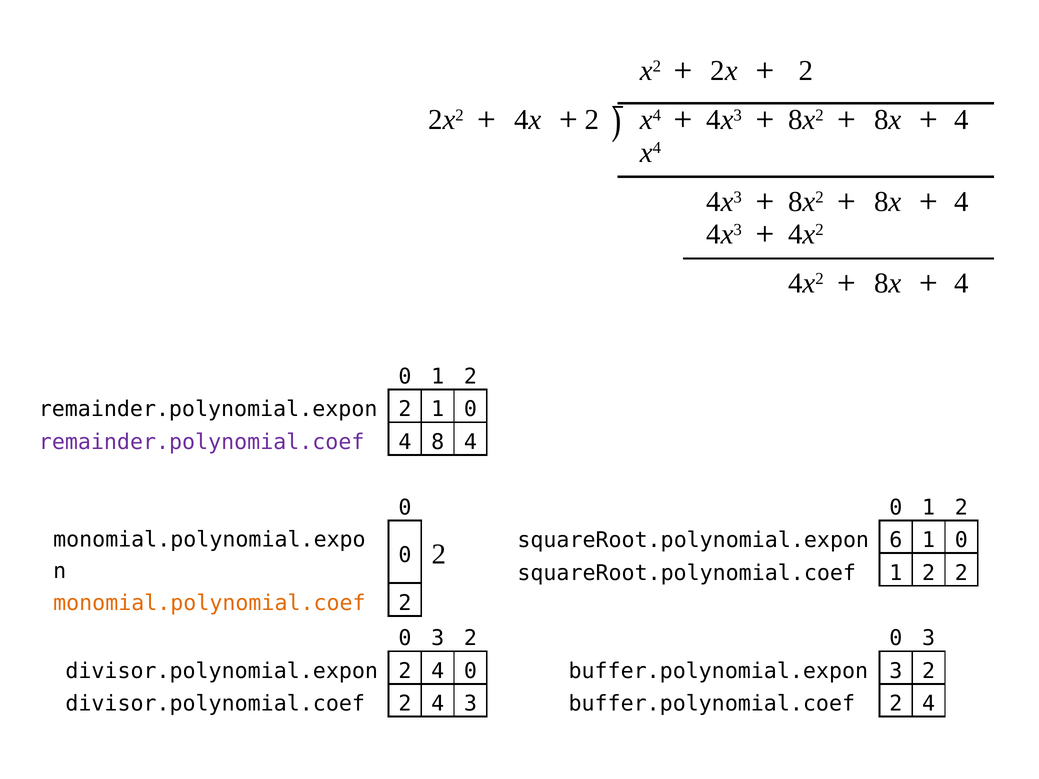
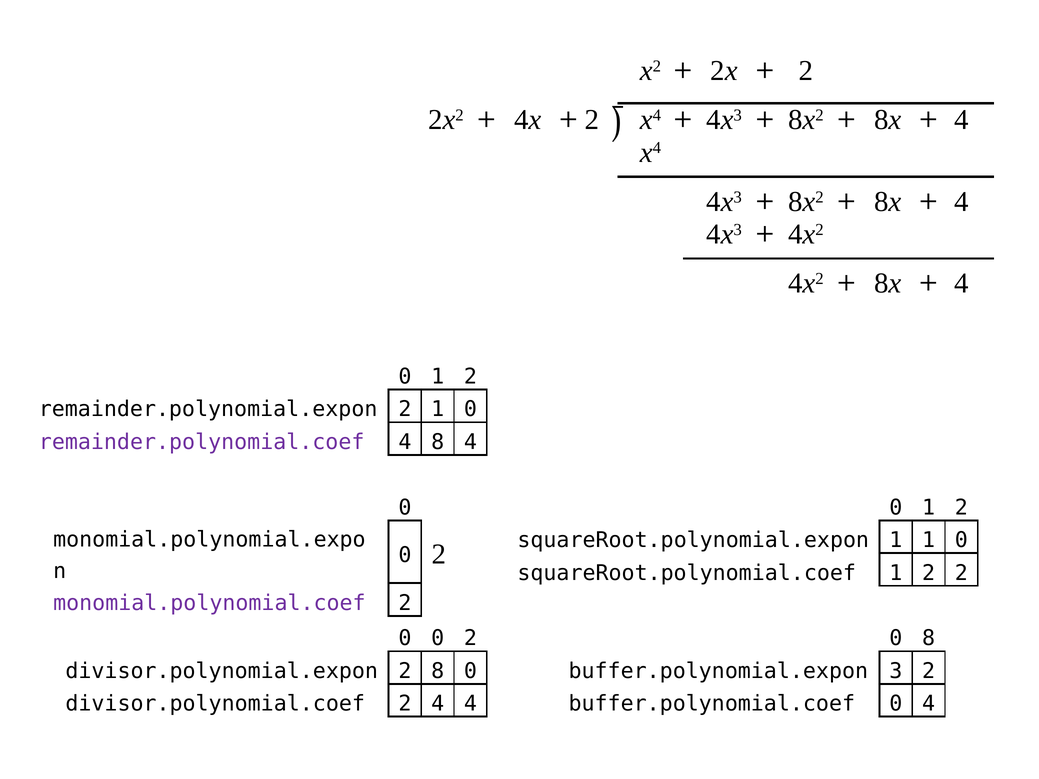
squareRoot.polynomial.expon 6: 6 -> 1 (896, 540)
monomial.polynomial.coef colour: orange -> purple (209, 603)
3: 3 -> 0 (438, 639)
3: 3 -> 8 (929, 639)
divisor.polynomial.expon 2 4: 4 -> 8 (438, 671)
4 3: 3 -> 4 (470, 704)
buffer.polynomial.coef 2: 2 -> 0 (896, 704)
